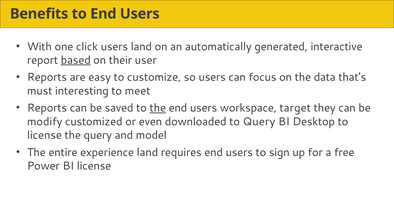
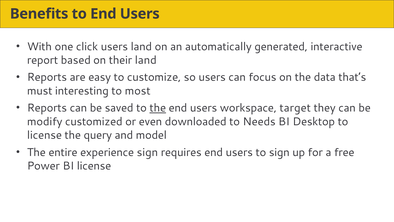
based underline: present -> none (76, 60)
their user: user -> land (146, 60)
meet: meet -> most (138, 91)
to Query: Query -> Needs (259, 121)
experience land: land -> sign (147, 152)
